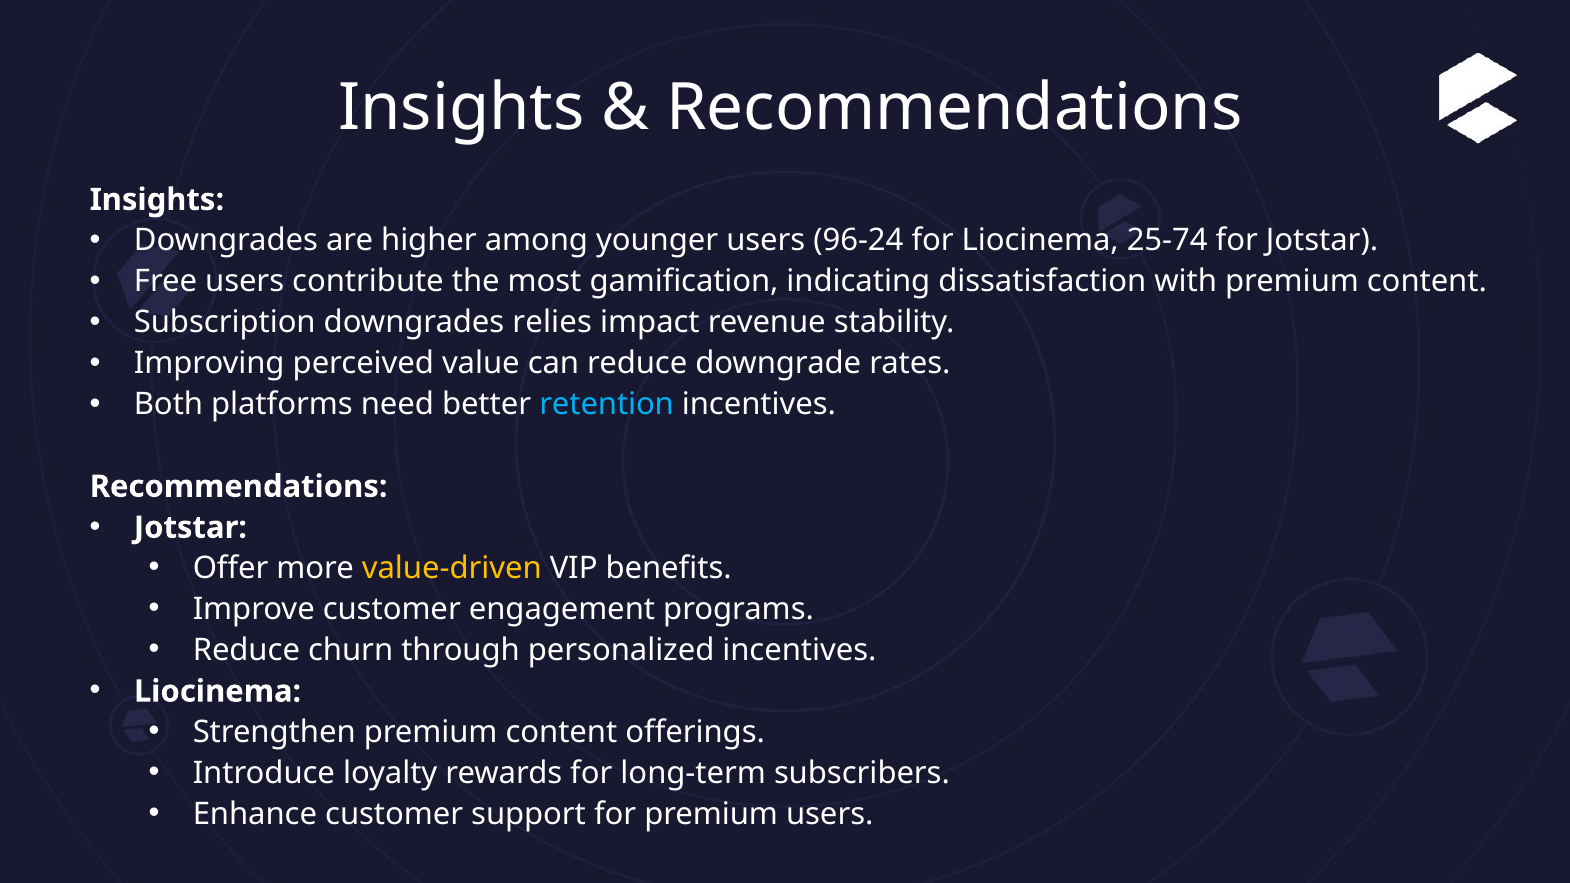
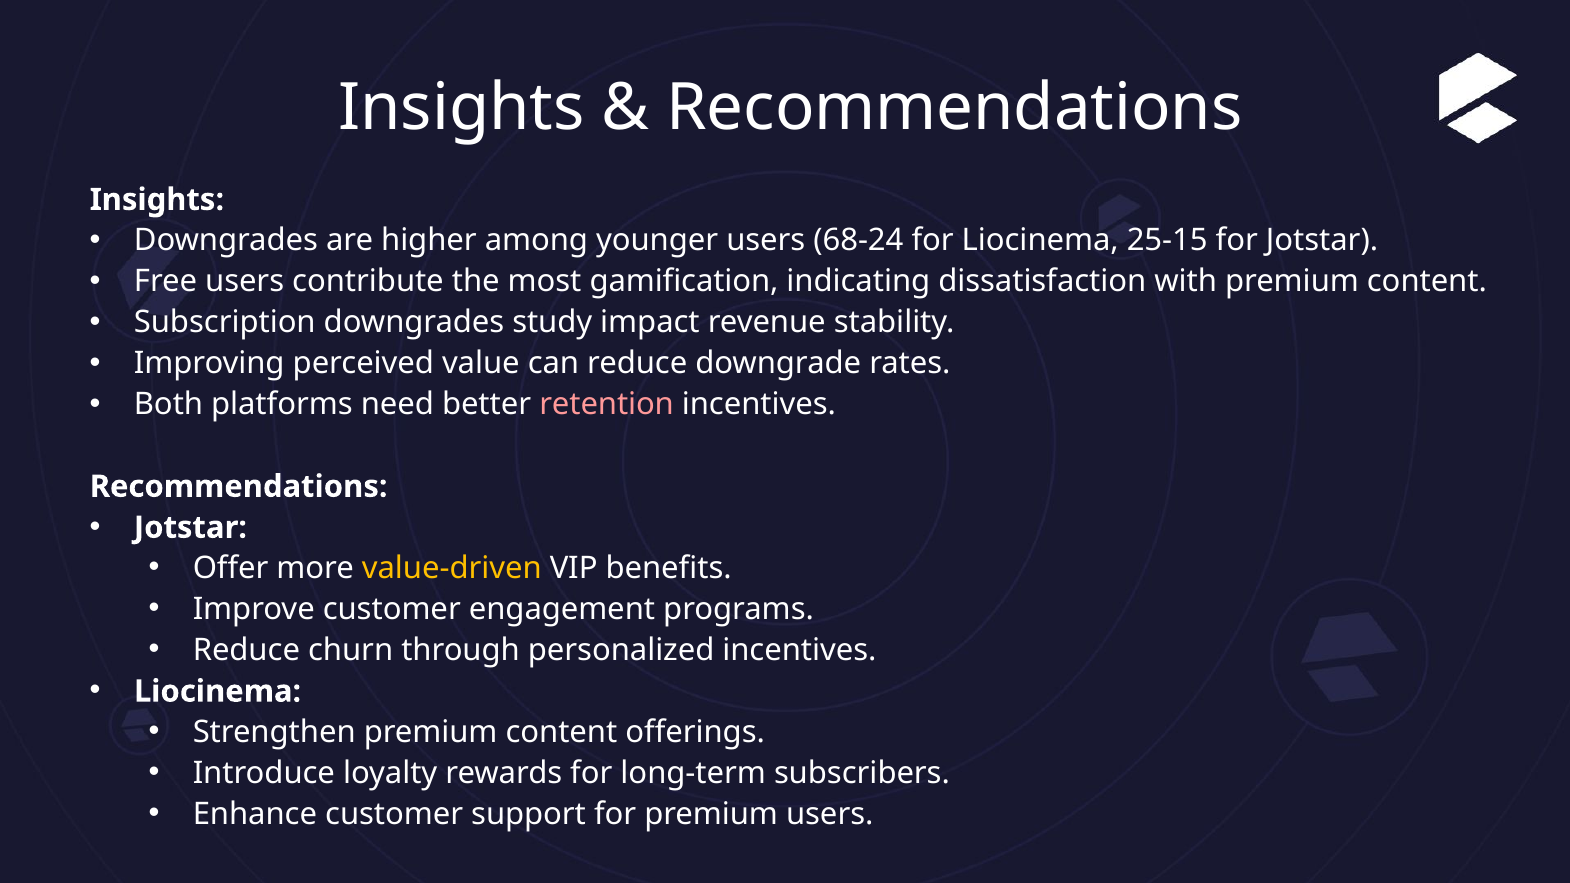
96-24: 96-24 -> 68-24 (858, 241)
25-74: 25-74 -> 25-15 (1167, 241)
relies: relies -> study (552, 323)
retention colour: light blue -> pink (607, 405)
